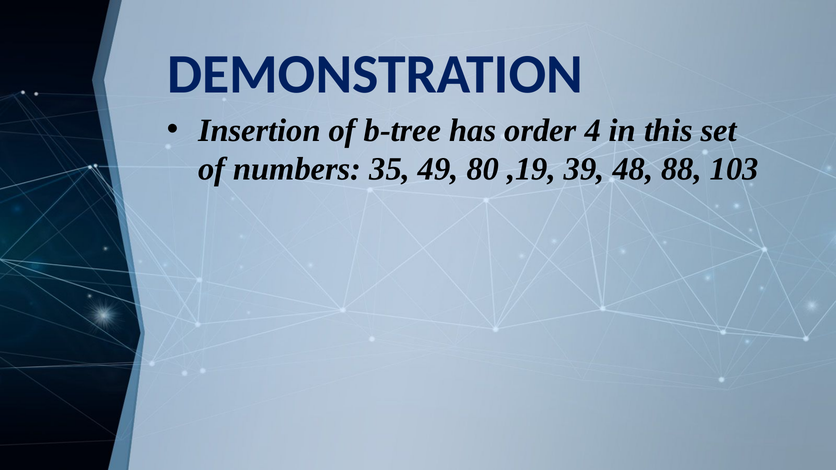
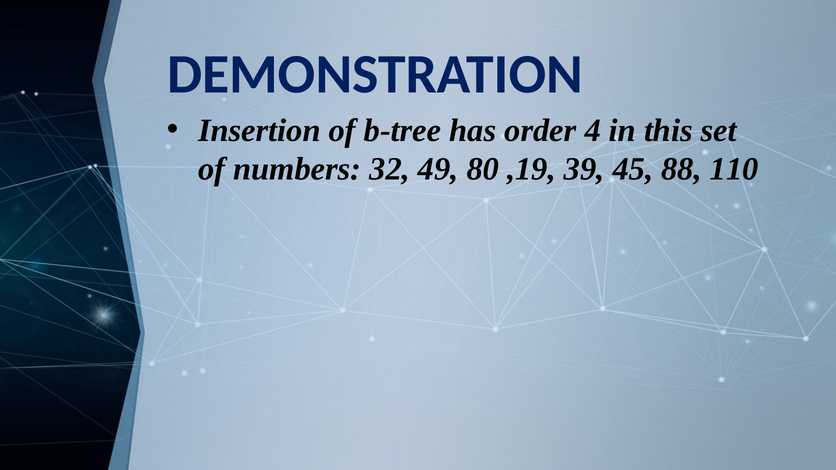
35: 35 -> 32 (390, 169)
48: 48 -> 45 (633, 169)
103: 103 -> 110 (734, 169)
